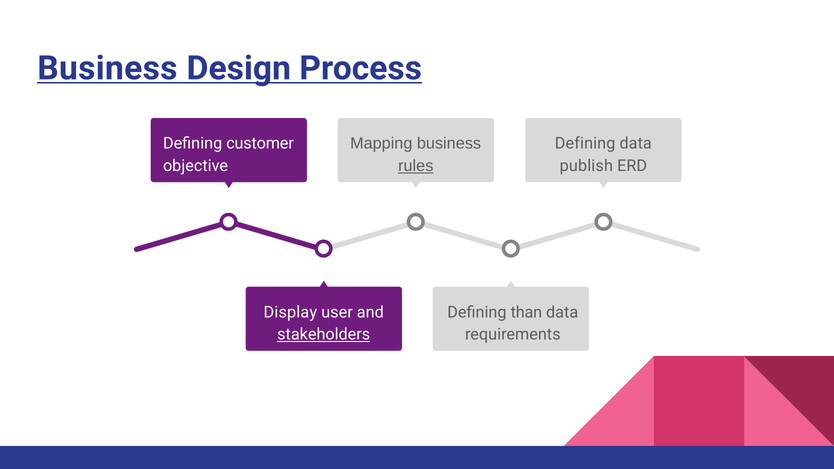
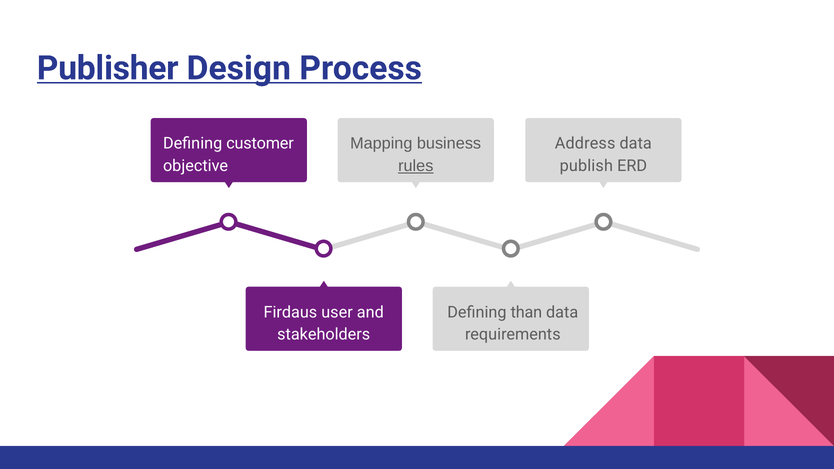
Business: Business -> Publisher (108, 68)
Defining: Defining -> Address (585, 144)
Display: Display -> Firdaus (290, 312)
stakeholders underline: present -> none (324, 335)
